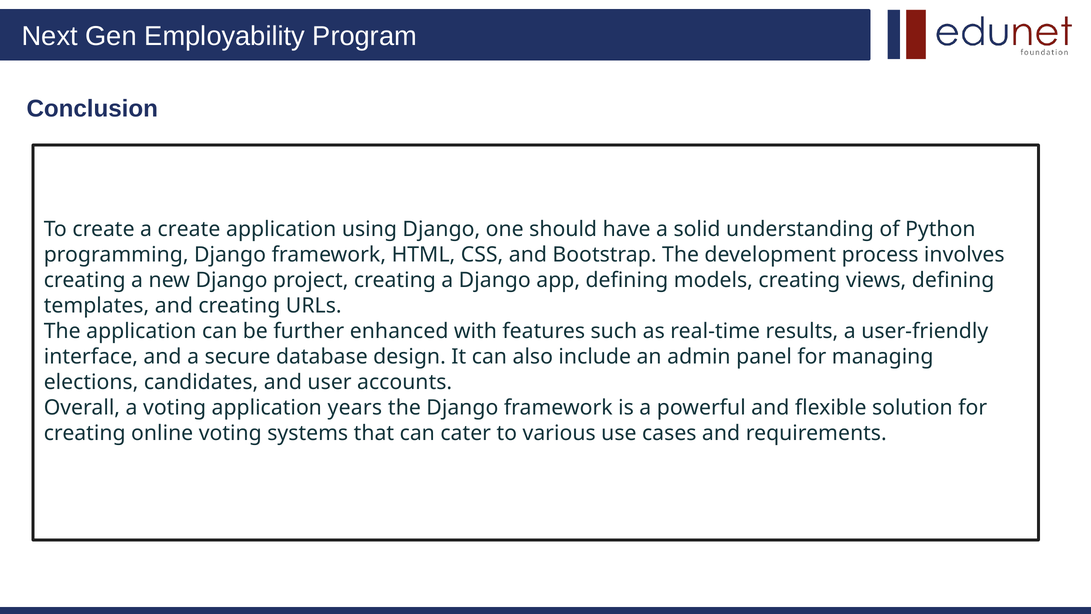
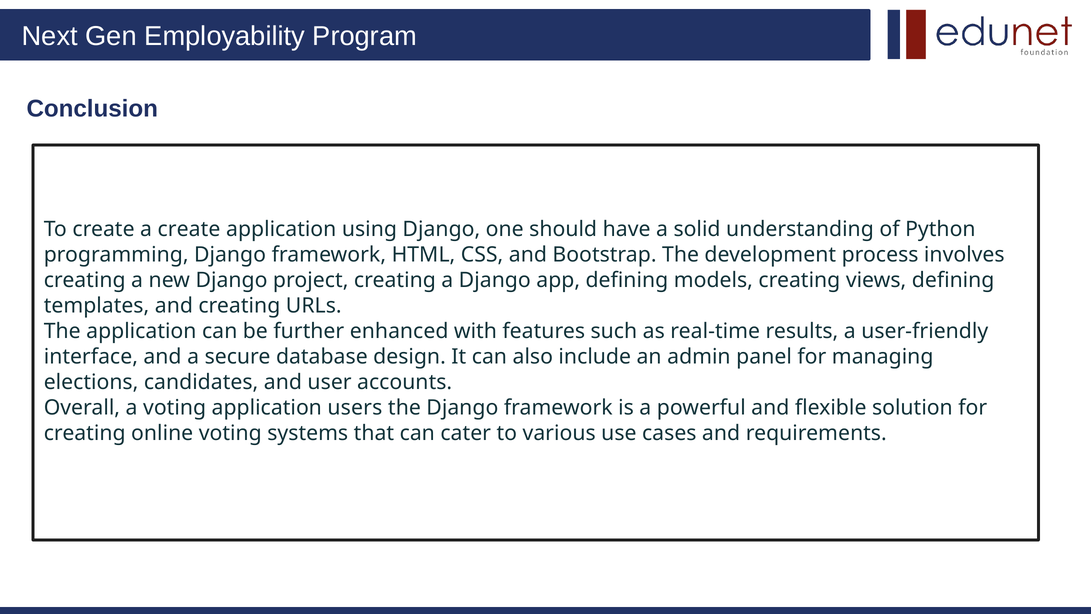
years: years -> users (355, 408)
